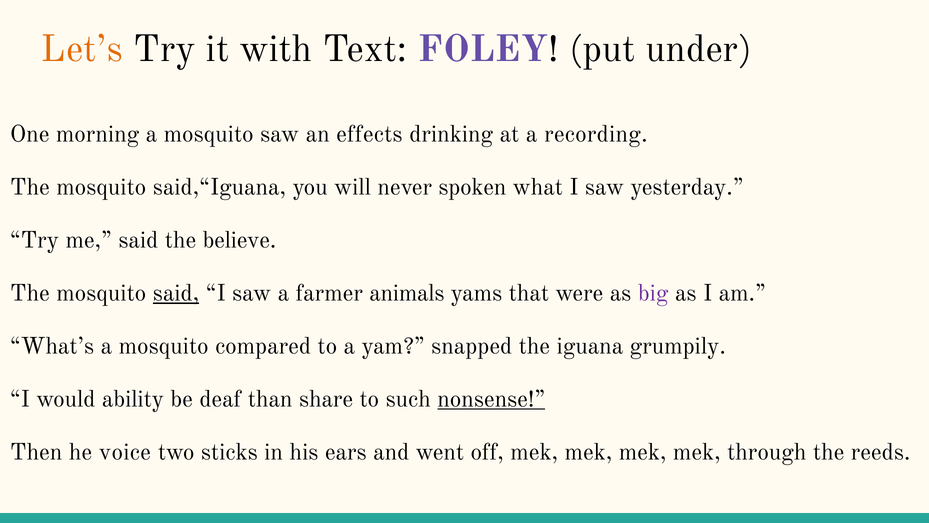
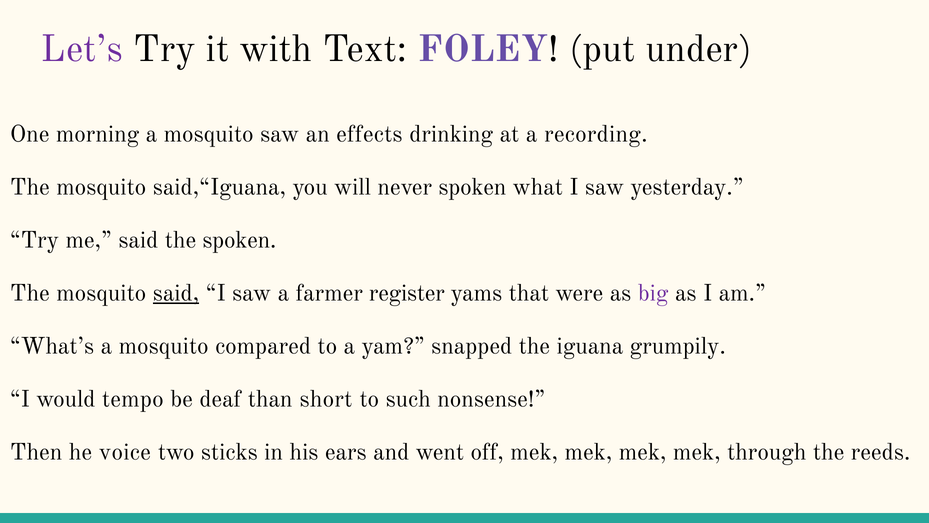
Let’s colour: orange -> purple (82, 49)
the believe: believe -> spoken (239, 240)
animals: animals -> register (407, 293)
ability: ability -> tempo (133, 399)
share: share -> short (326, 399)
nonsense underline: present -> none (491, 399)
